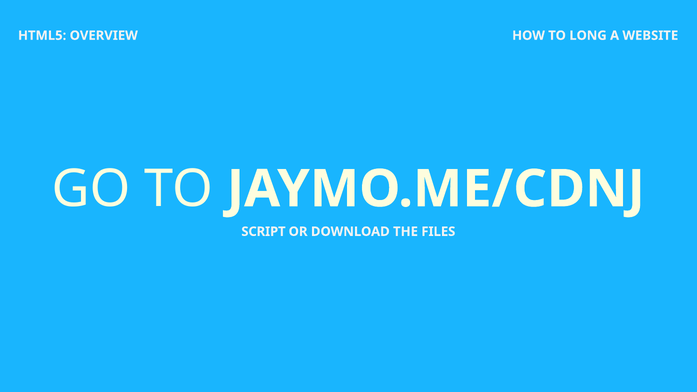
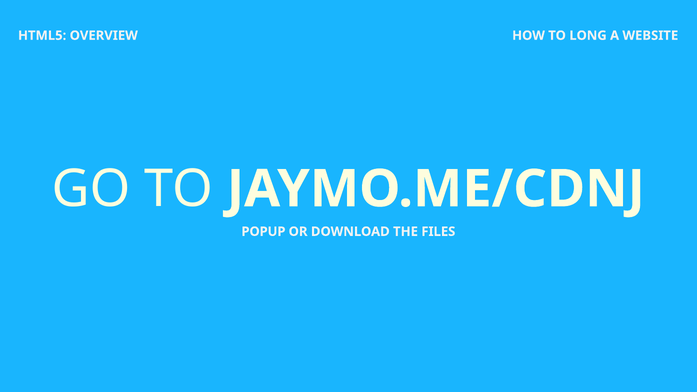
SCRIPT: SCRIPT -> POPUP (263, 232)
